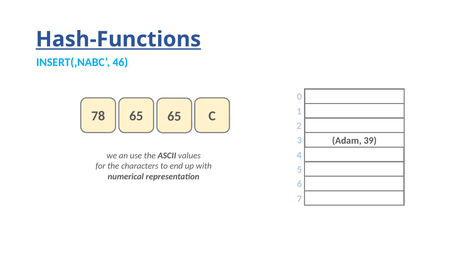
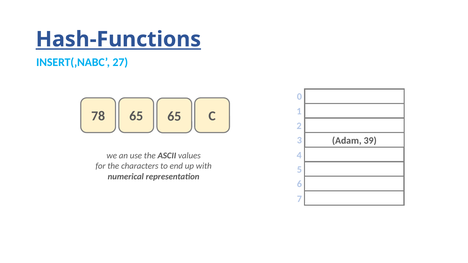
46: 46 -> 27 (120, 62)
